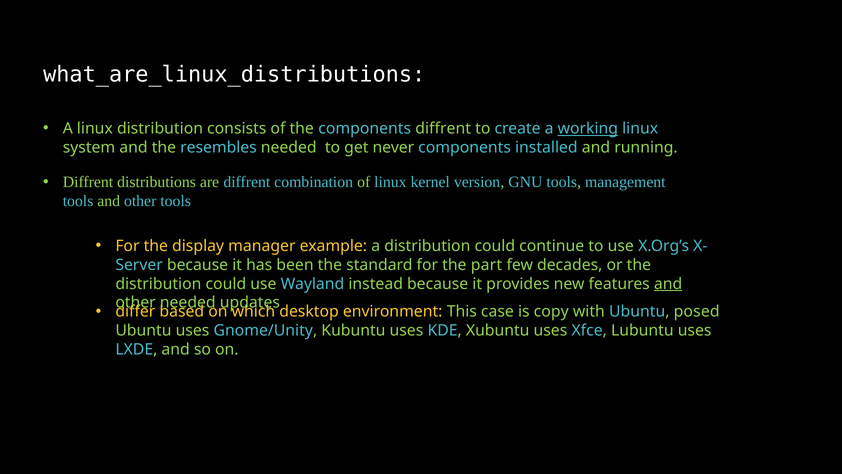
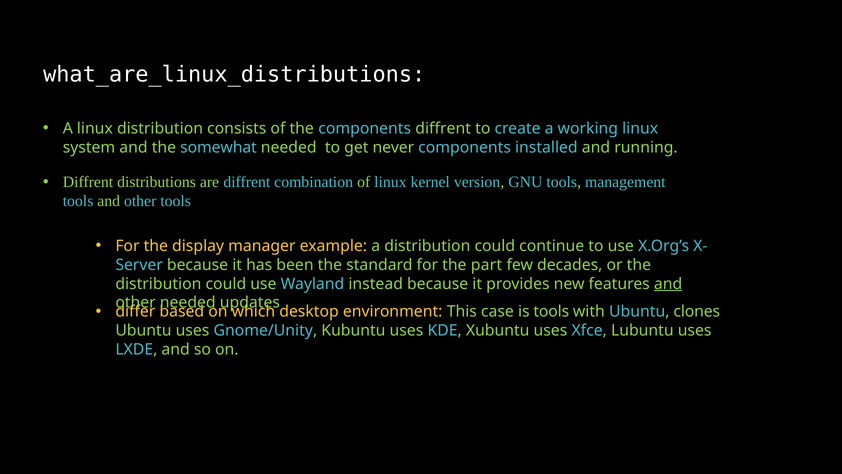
working underline: present -> none (588, 129)
resembles: resembles -> somewhat (219, 147)
is copy: copy -> tools (551, 311)
posed: posed -> clones (697, 311)
